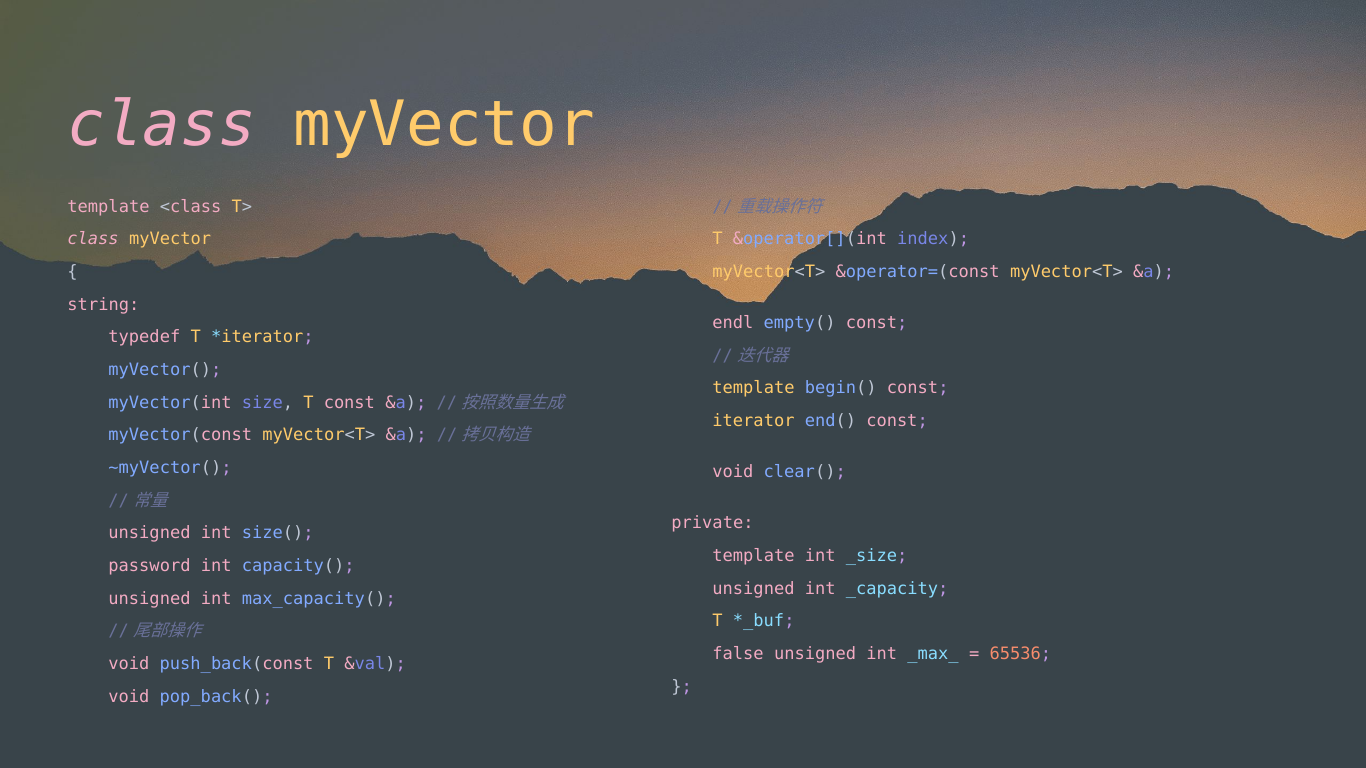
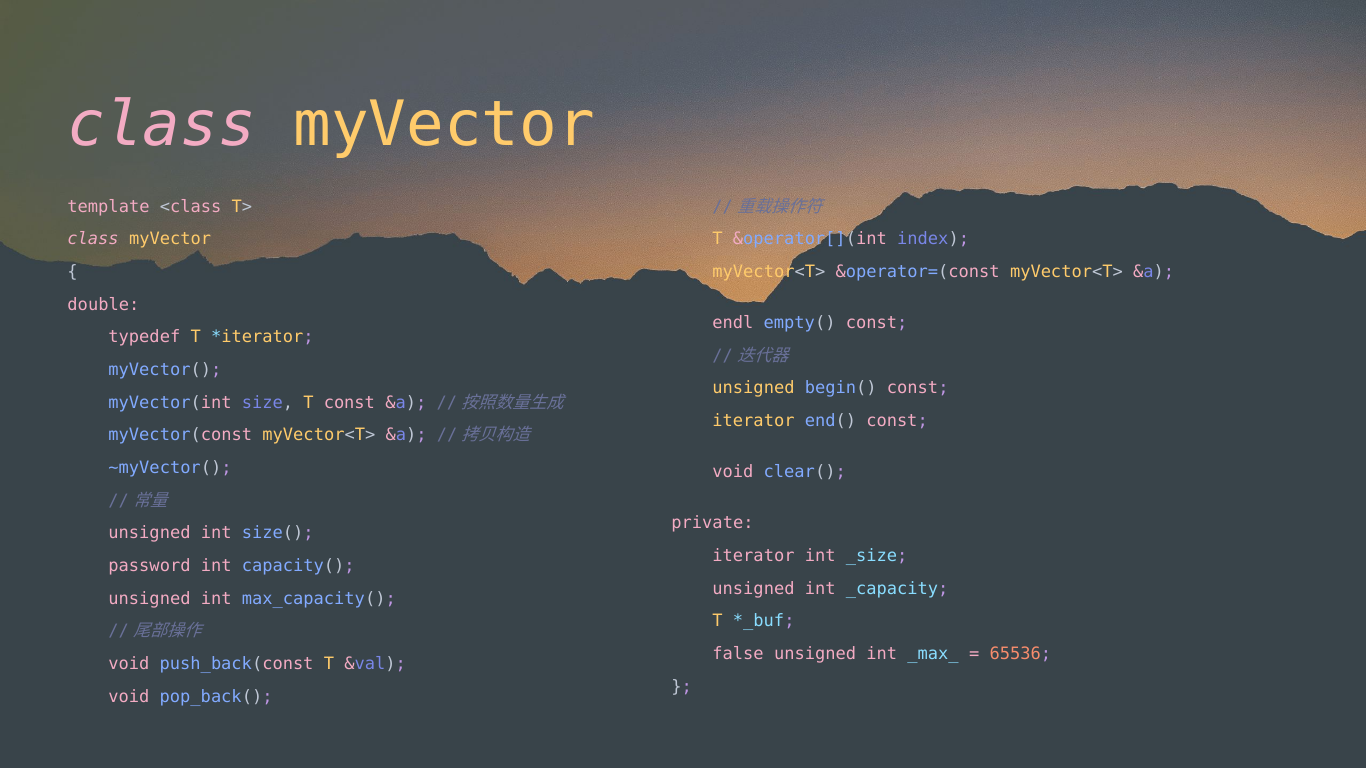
string: string -> double (103, 305)
template: template -> unsigned (754, 389)
template: template -> iterator (754, 556)
